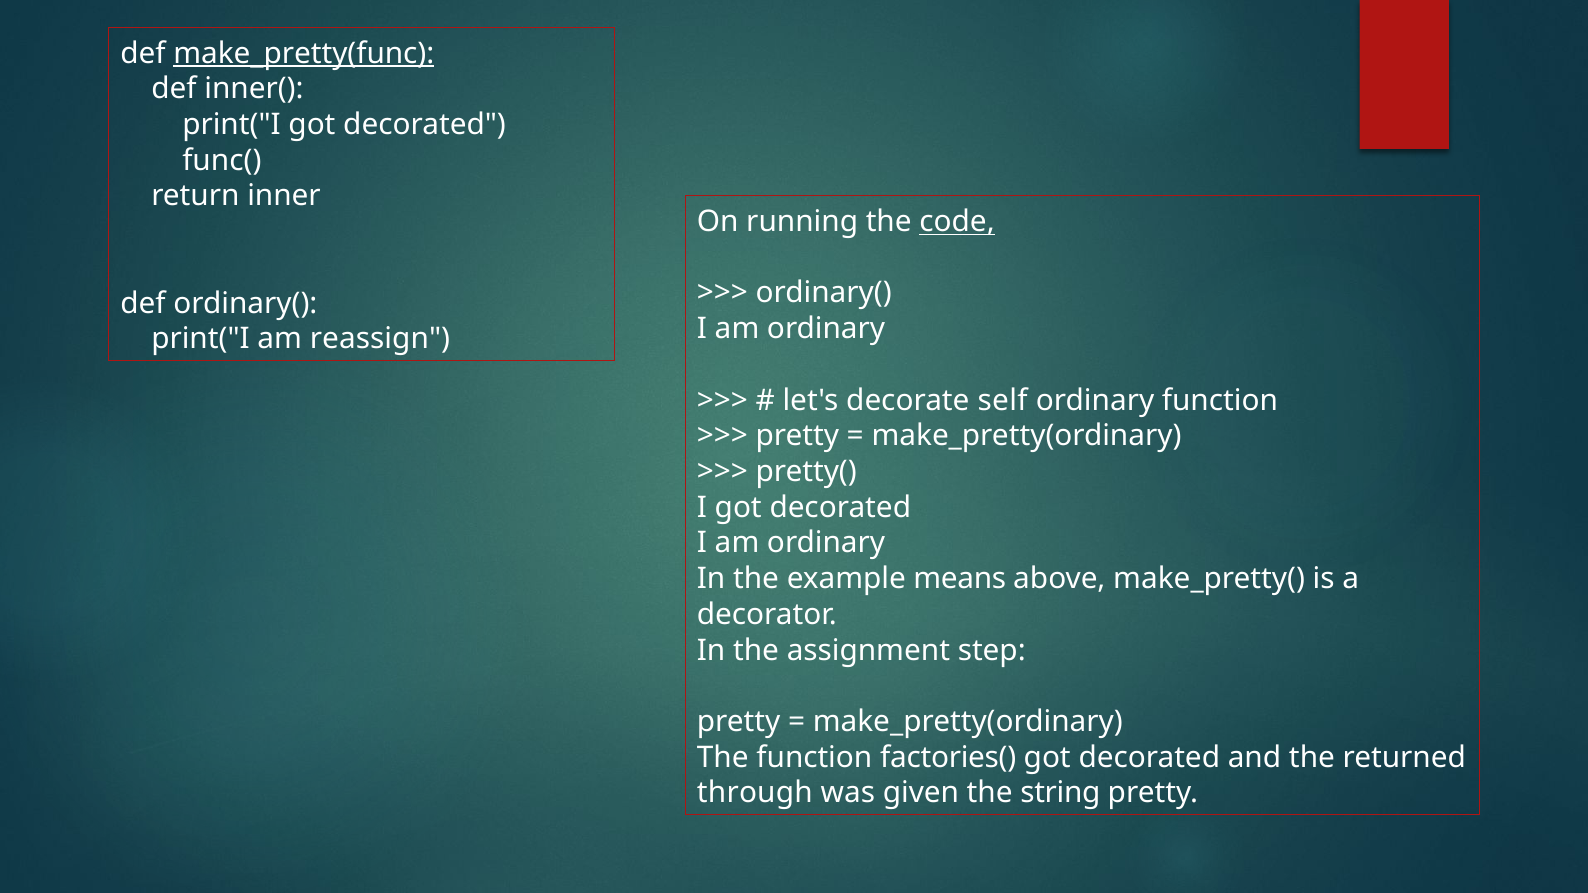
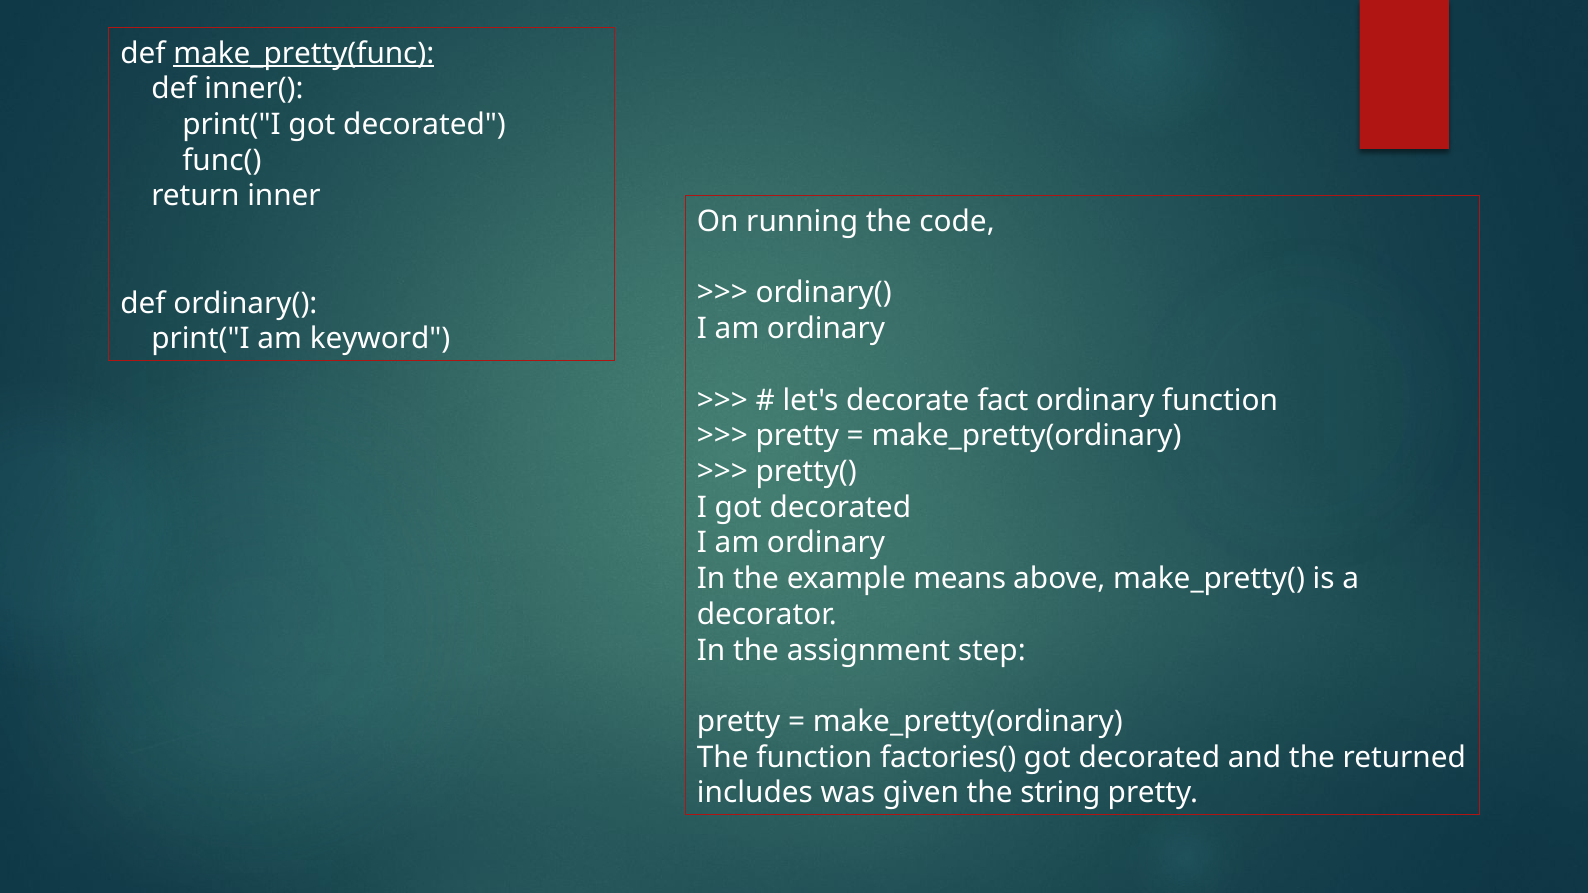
code underline: present -> none (957, 222)
reassign: reassign -> keyword (380, 339)
self: self -> fact (1003, 400)
through: through -> includes (755, 793)
